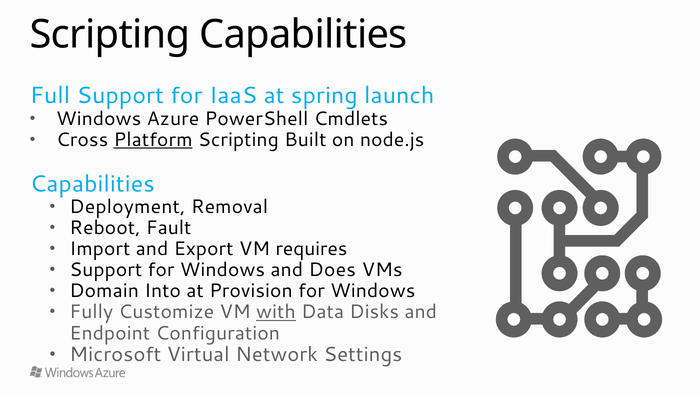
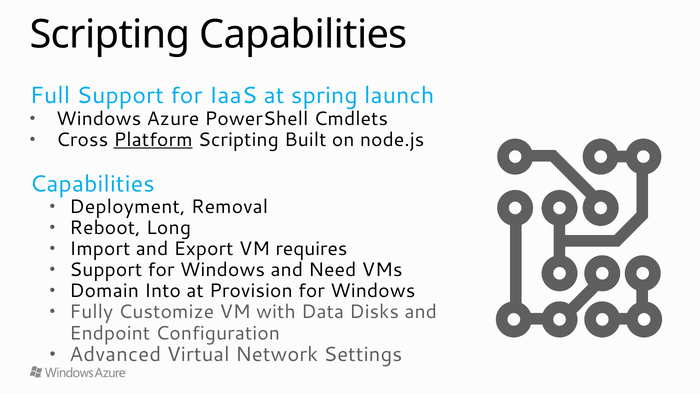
Fault: Fault -> Long (168, 228)
Does: Does -> Need (332, 270)
with underline: present -> none (276, 312)
Microsoft: Microsoft -> Advanced (115, 354)
